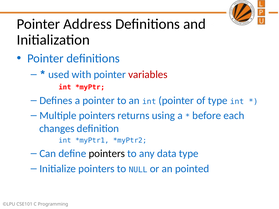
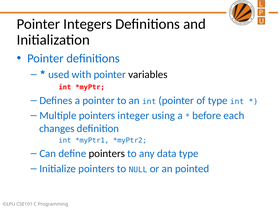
Address: Address -> Integers (88, 24)
variables colour: red -> black (148, 75)
returns: returns -> integer (133, 116)
